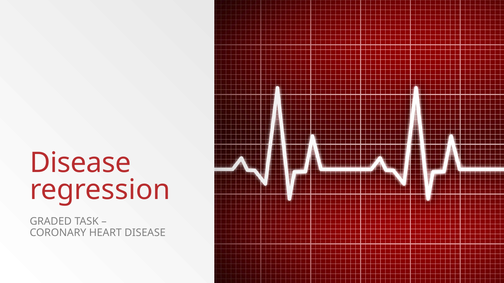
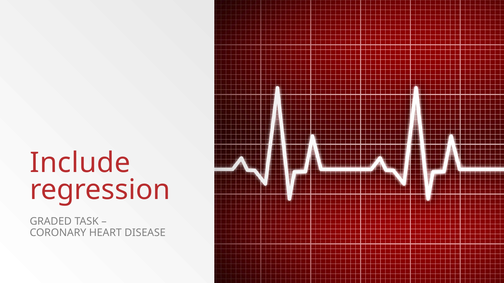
Disease: Disease -> Include (80, 163)
